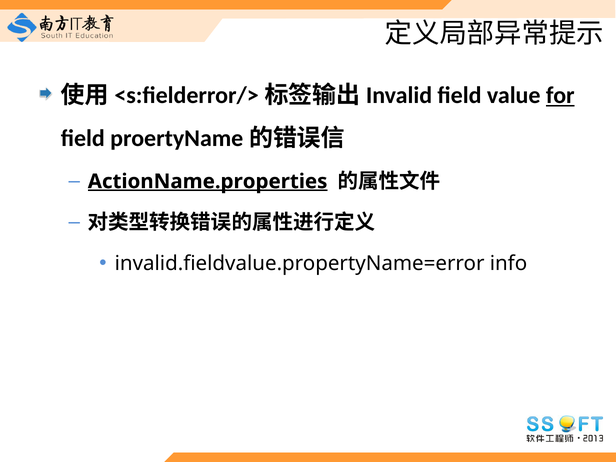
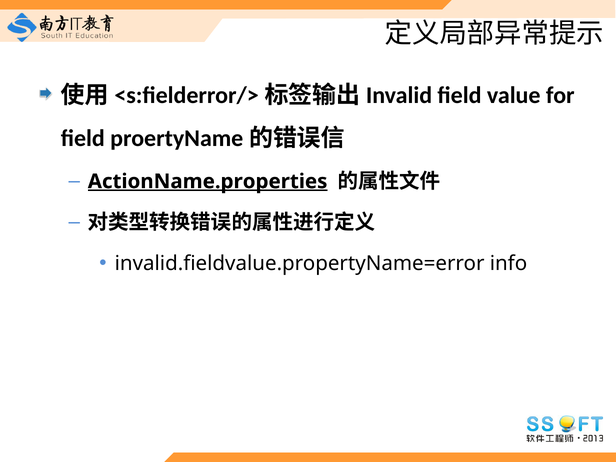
for underline: present -> none (560, 95)
